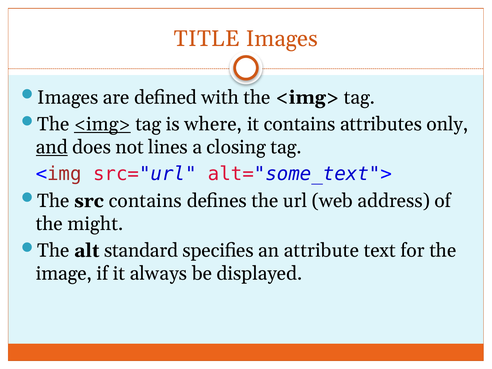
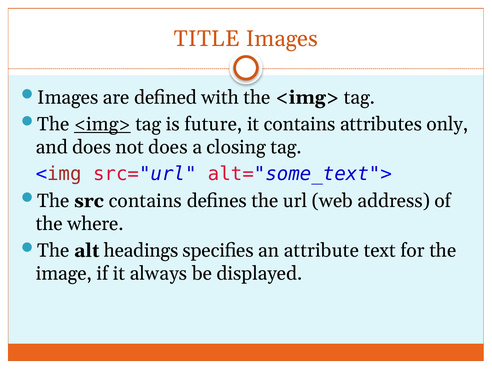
where: where -> future (213, 124)
and underline: present -> none (52, 147)
not lines: lines -> does (168, 147)
might: might -> where (95, 224)
standard: standard -> headings (141, 251)
